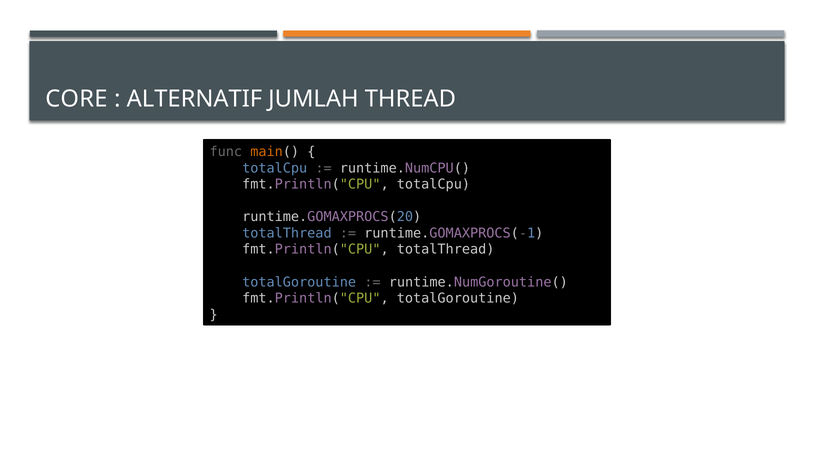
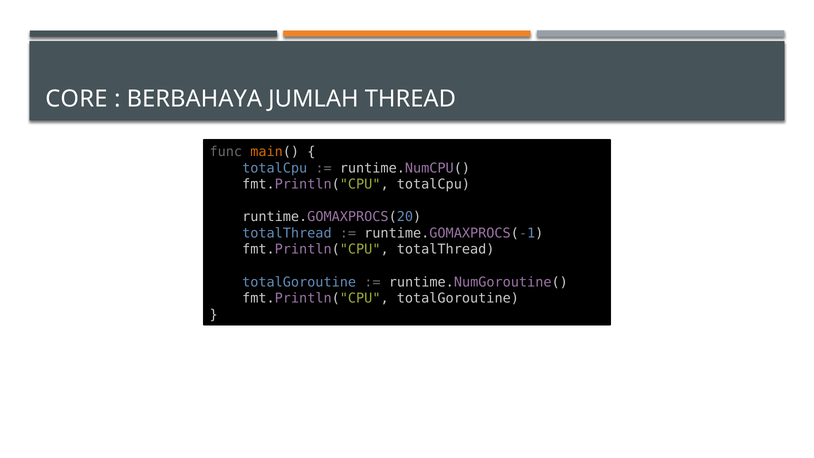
ALTERNATIF: ALTERNATIF -> BERBAHAYA (194, 99)
